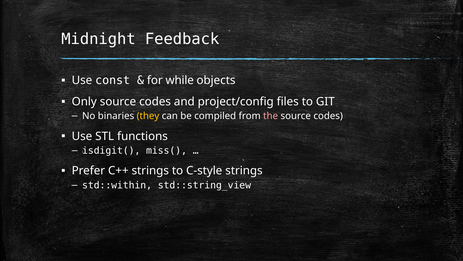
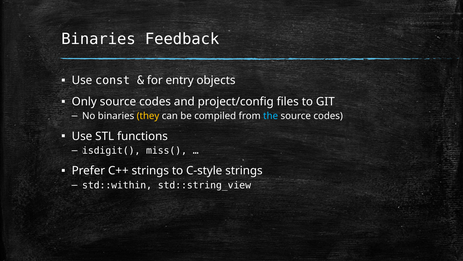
Midnight: Midnight -> Binaries (98, 39)
while: while -> entry (180, 80)
the colour: pink -> light blue (271, 116)
